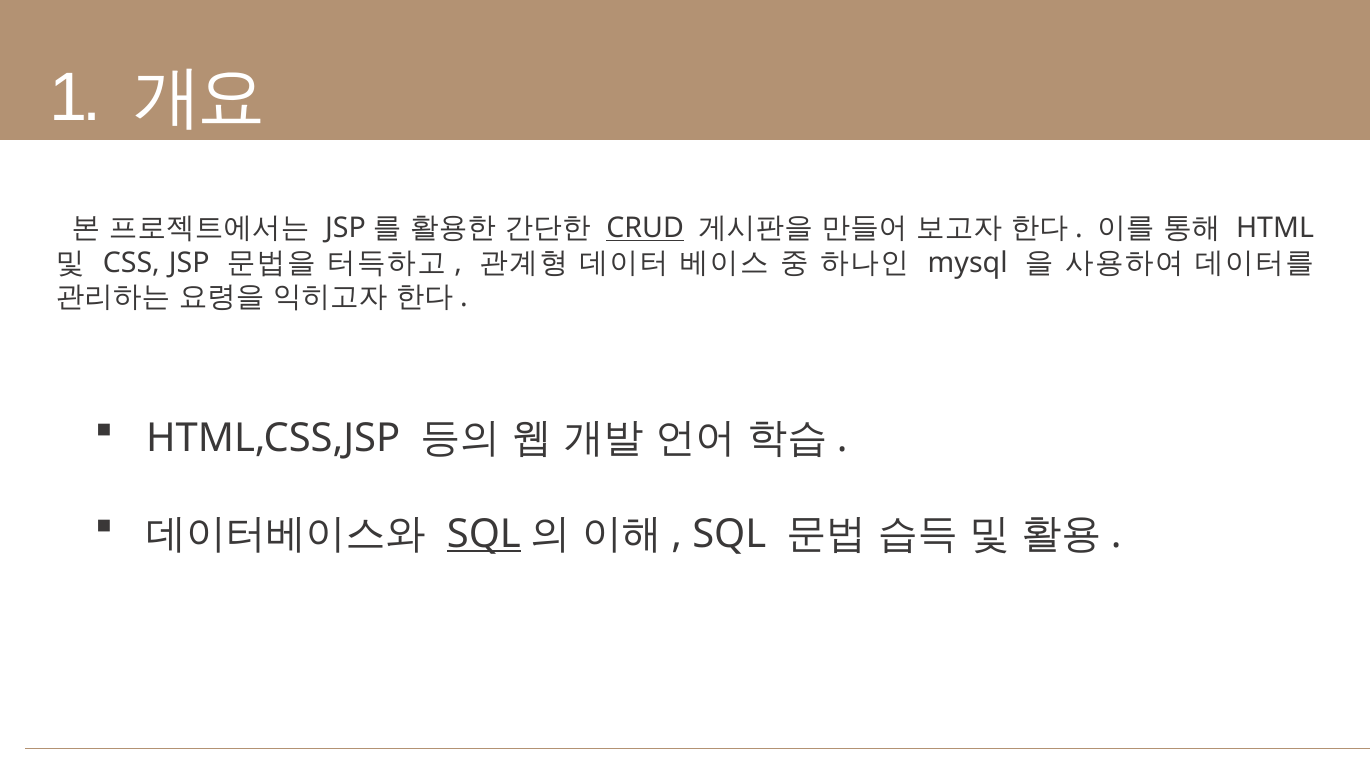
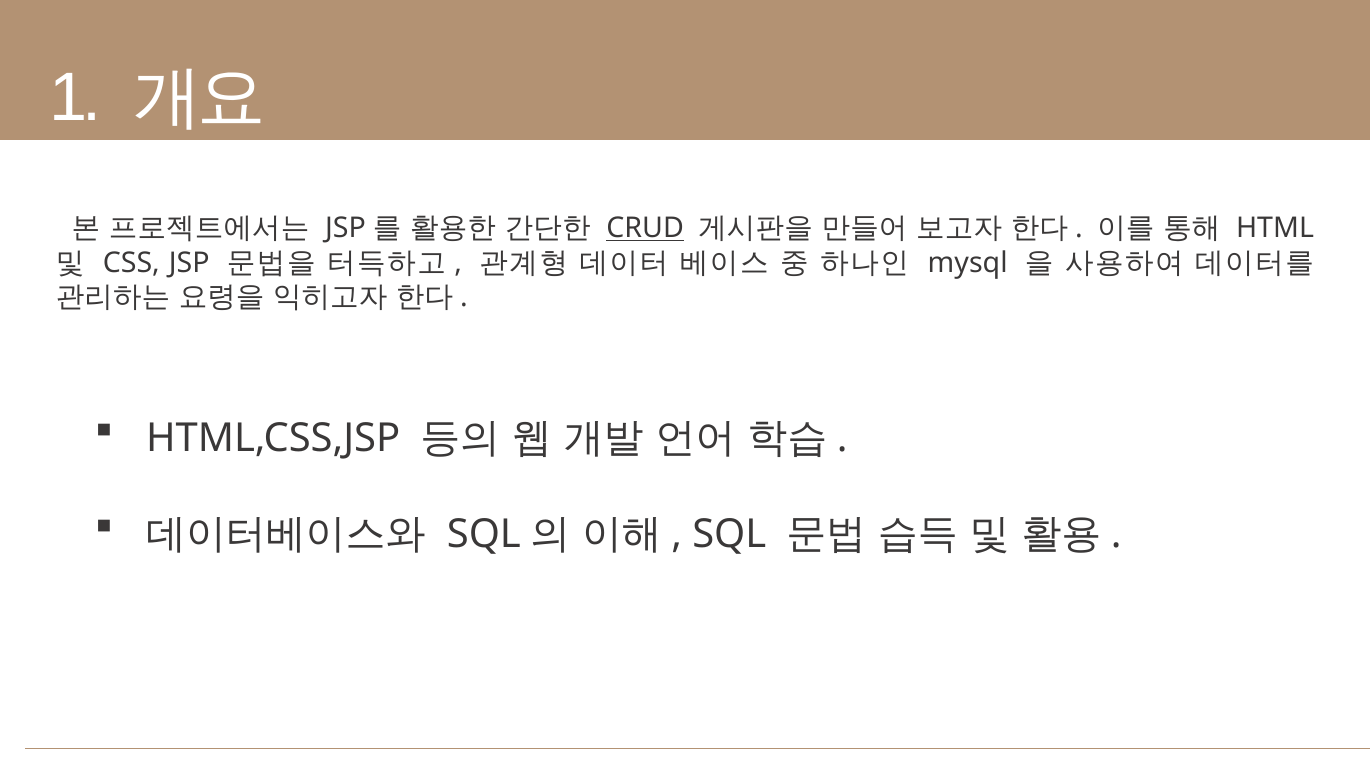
SQL underline: present -> none (484, 534)
